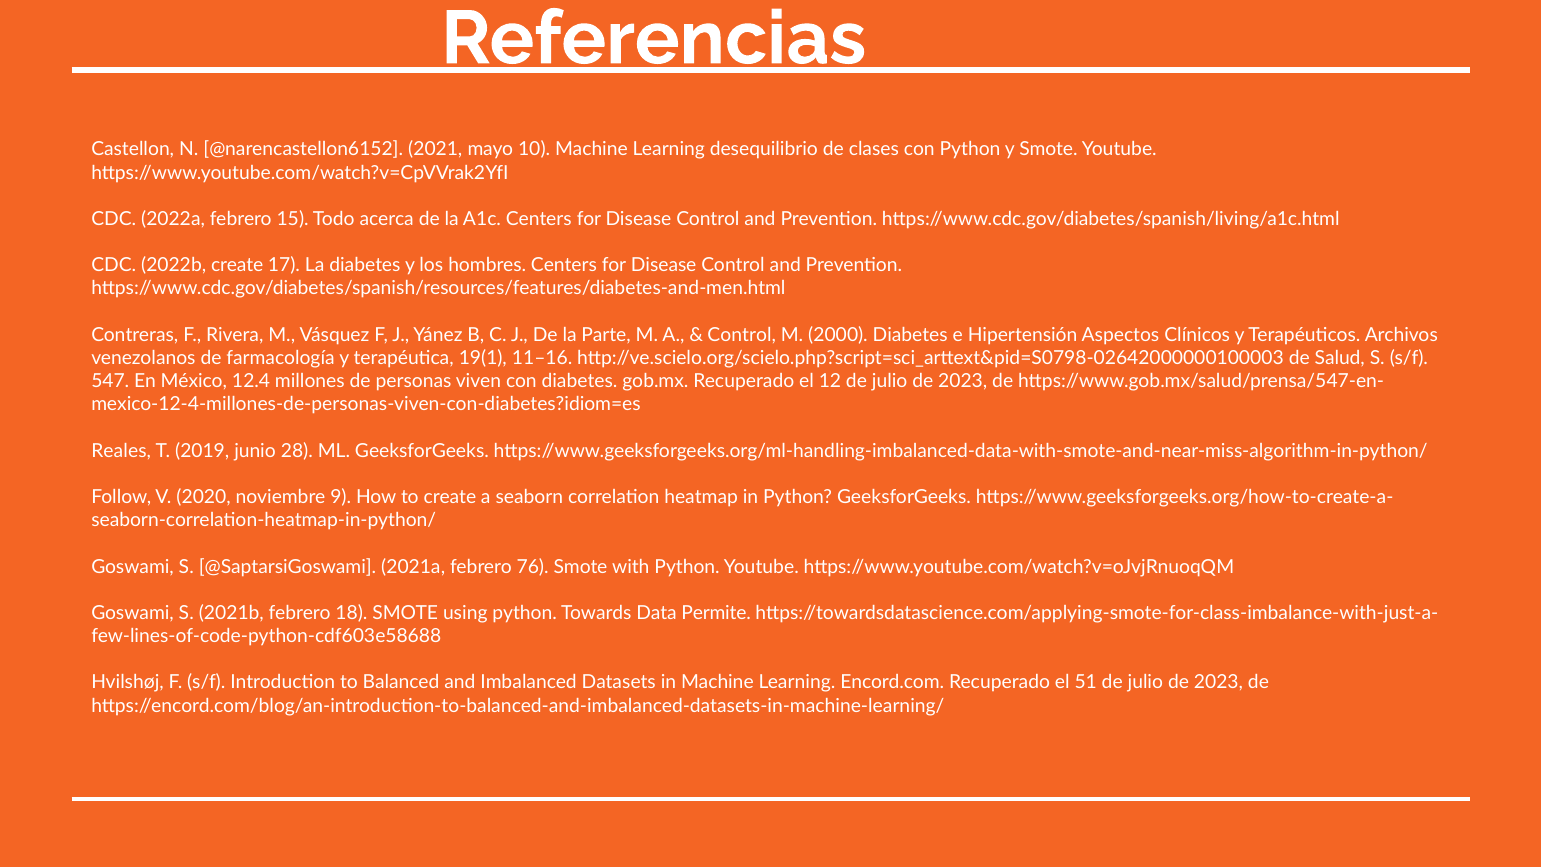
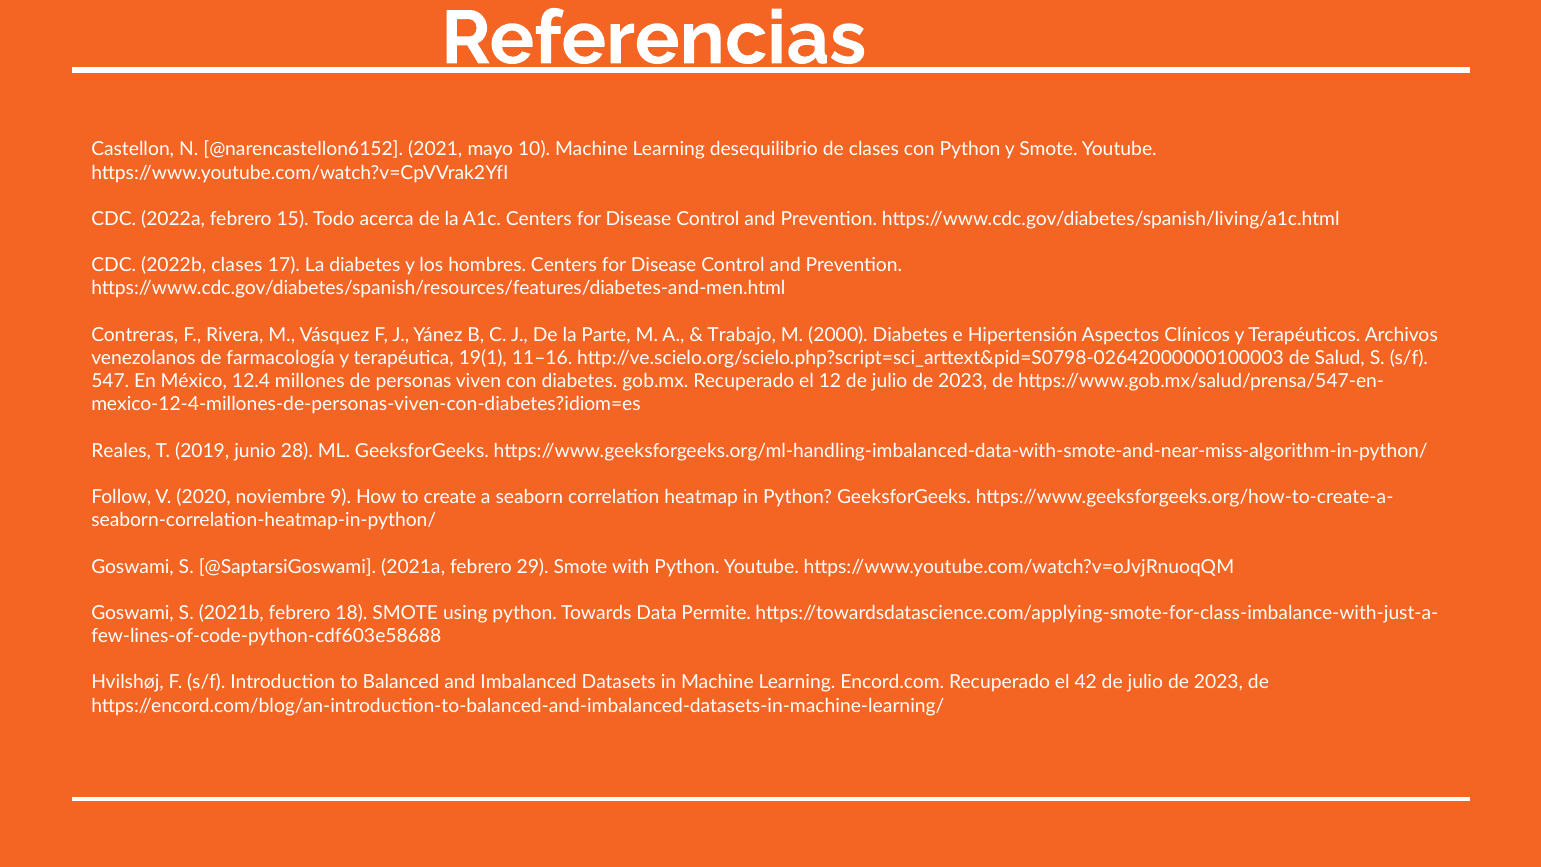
2022b create: create -> clases (237, 265)
Control: Control -> Trabajo (742, 335)
76: 76 -> 29 (533, 567)
51: 51 -> 42 (1086, 682)
